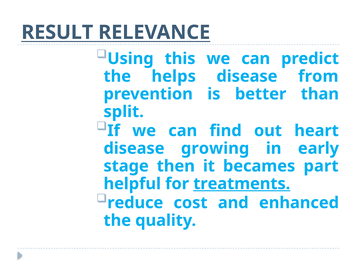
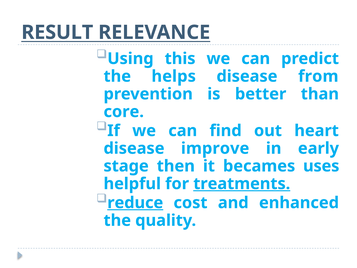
split: split -> core (124, 112)
growing: growing -> improve (215, 148)
part: part -> uses (321, 166)
reduce underline: none -> present (135, 203)
